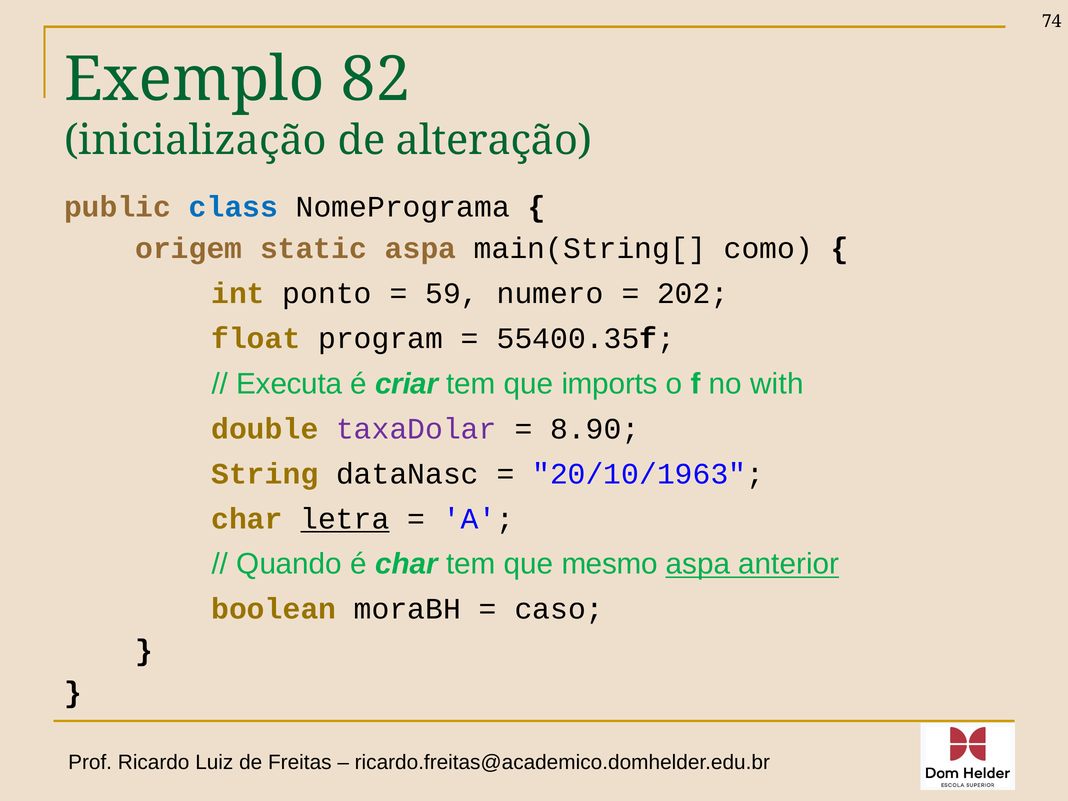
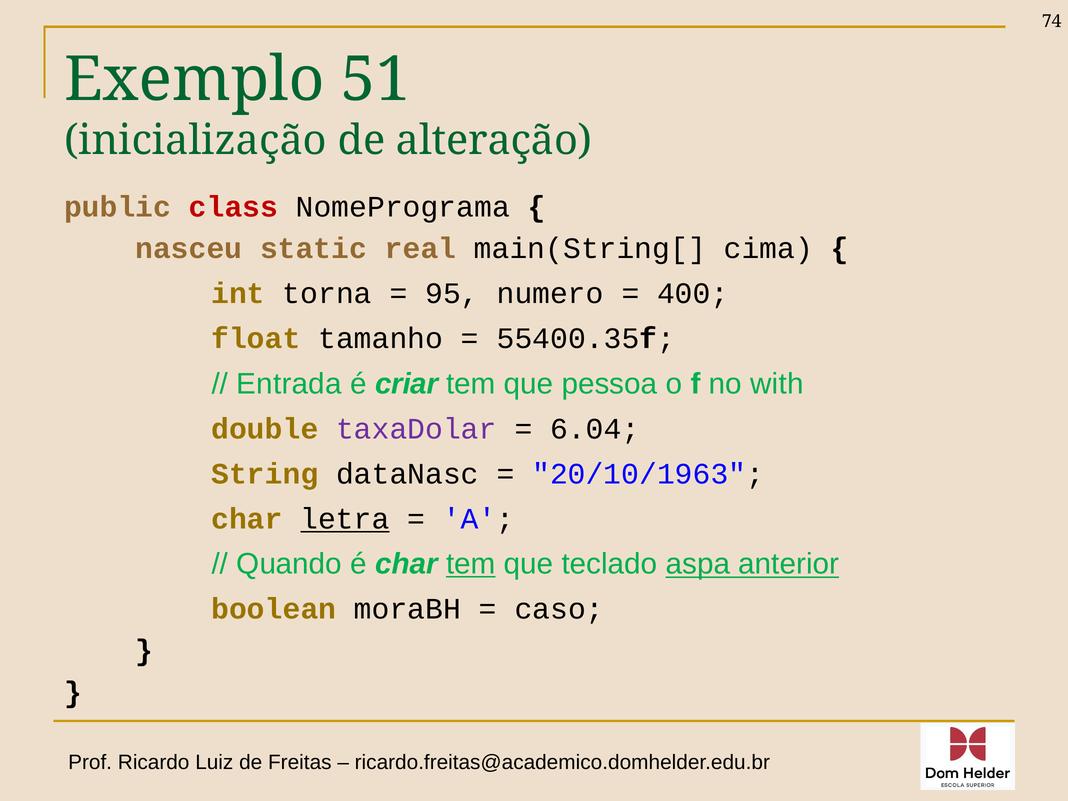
82: 82 -> 51 (376, 80)
class colour: blue -> red (234, 207)
origem: origem -> nasceu (189, 249)
static aspa: aspa -> real (421, 249)
como: como -> cima (768, 249)
ponto: ponto -> torna (327, 294)
59: 59 -> 95 (452, 294)
202: 202 -> 400 (693, 294)
program: program -> tamanho (381, 339)
Executa: Executa -> Entrada (289, 384)
imports: imports -> pessoa (609, 384)
8.90: 8.90 -> 6.04 (595, 429)
tem underline: none -> present (471, 564)
mesmo: mesmo -> teclado (609, 564)
